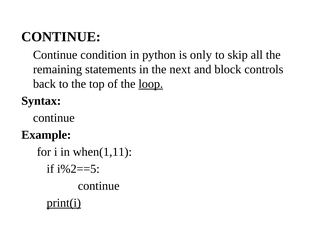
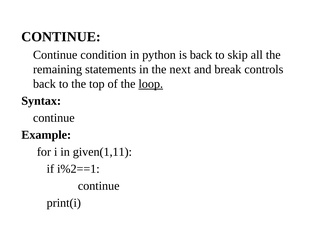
is only: only -> back (201, 55)
block: block -> break (228, 69)
when(1,11: when(1,11 -> given(1,11 (102, 152)
i%2==5: i%2==5 -> i%2==1 (78, 169)
print(i underline: present -> none (64, 203)
